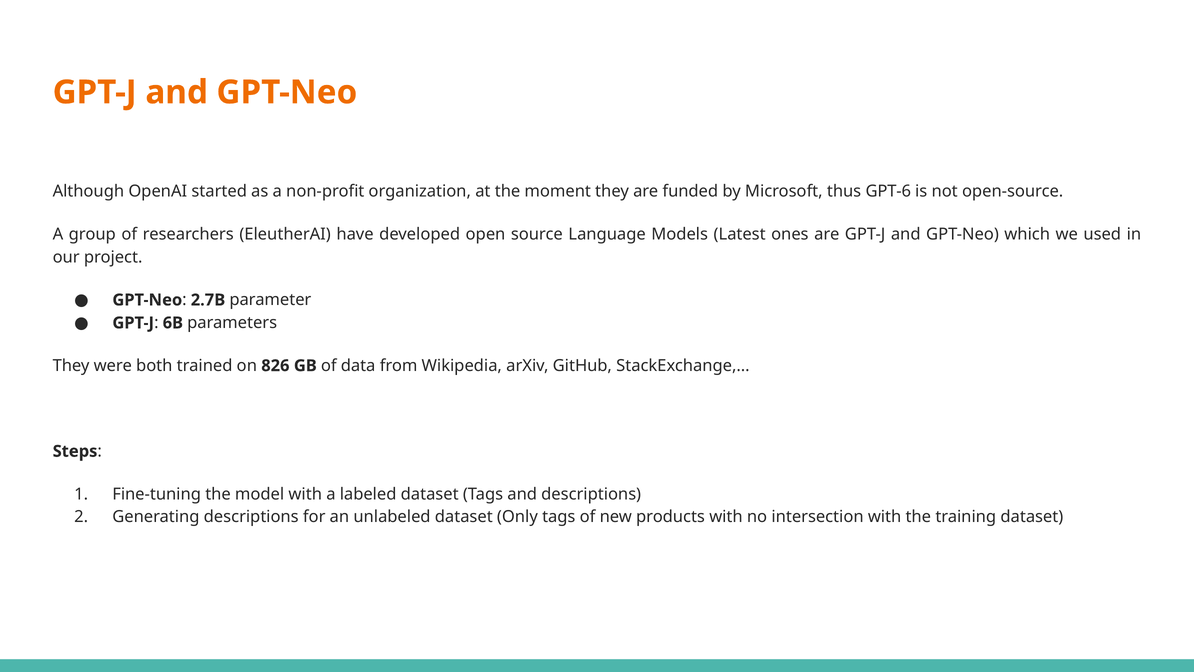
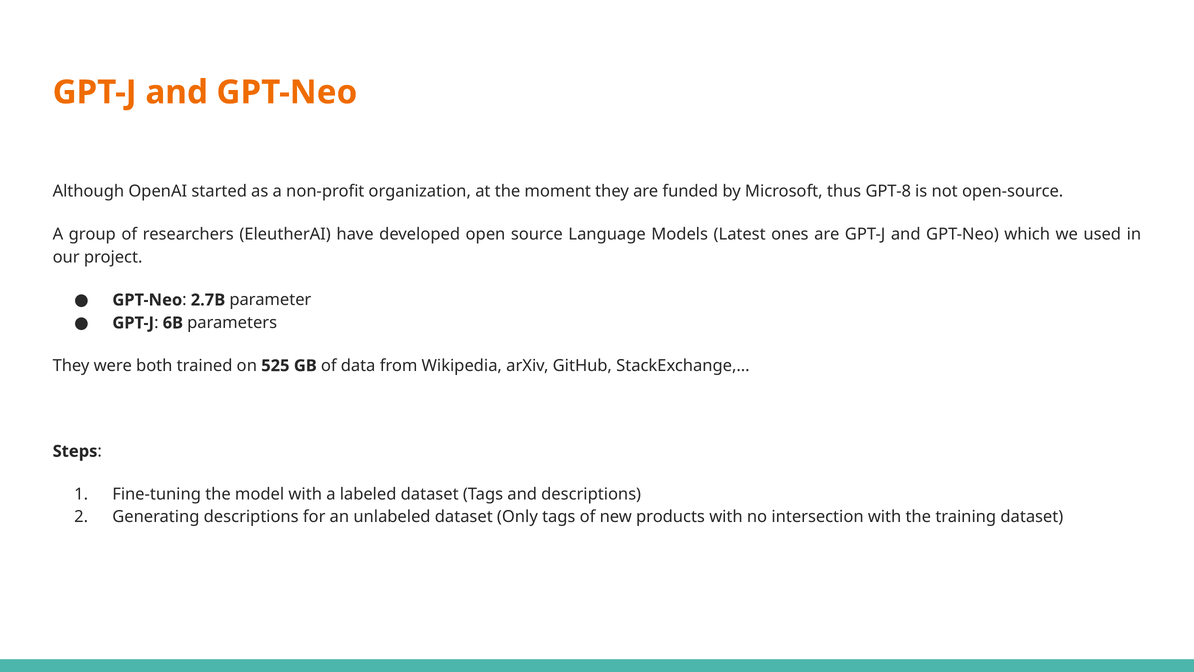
GPT-6: GPT-6 -> GPT-8 (888, 191)
826: 826 -> 525 (275, 366)
